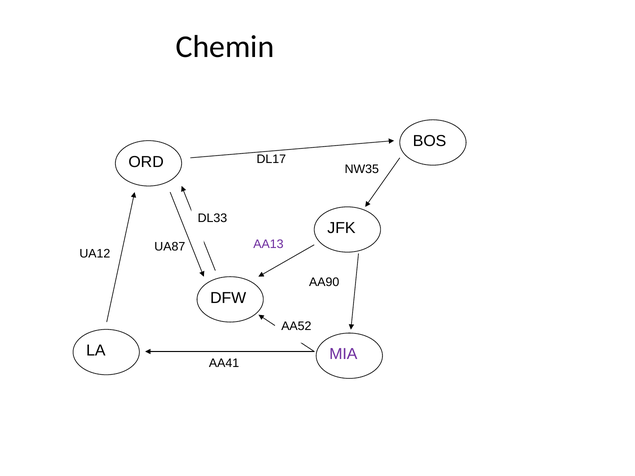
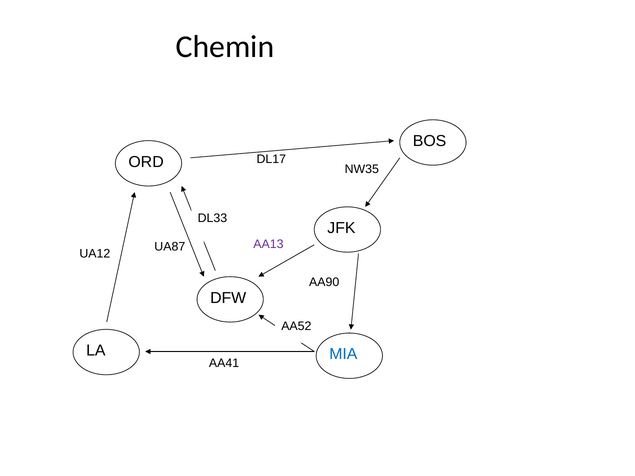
MIA colour: purple -> blue (343, 354)
